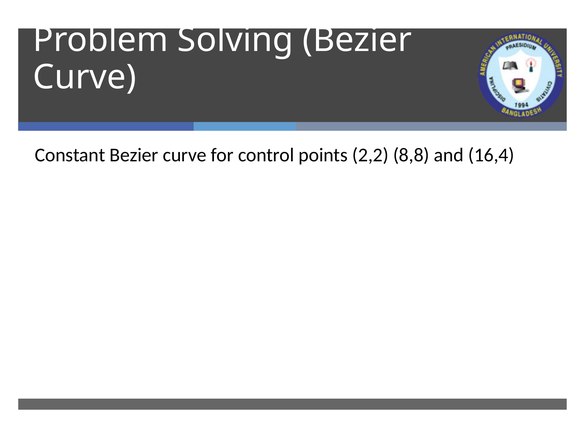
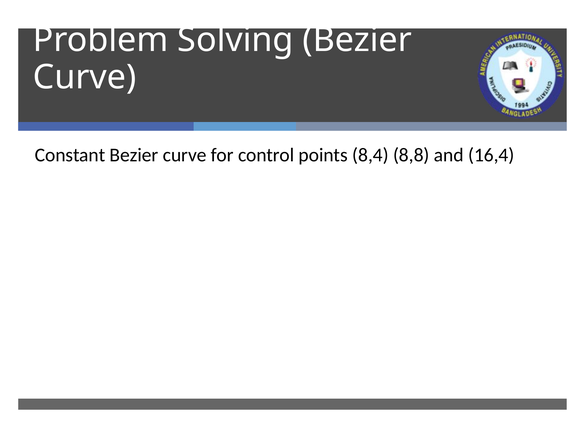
2,2: 2,2 -> 8,4 (370, 155)
